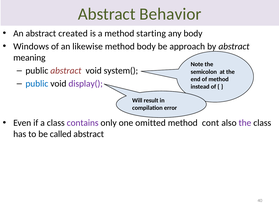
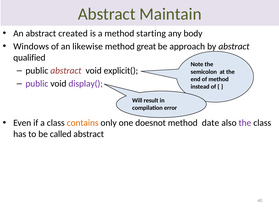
Behavior: Behavior -> Maintain (170, 14)
method body: body -> great (146, 46)
meaning: meaning -> qualified (29, 57)
system(: system( -> explicit( (121, 70)
public colour: blue -> purple (37, 83)
contains colour: purple -> orange (83, 122)
omitted: omitted -> doesnot (151, 122)
cont: cont -> date (211, 122)
